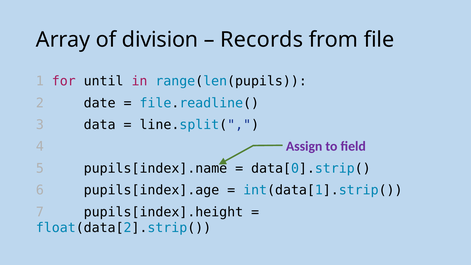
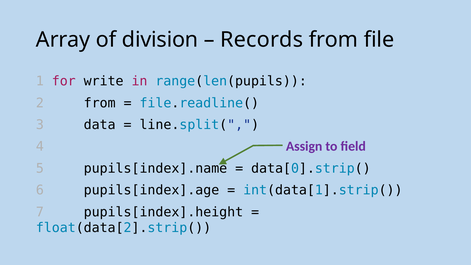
until: until -> write (104, 81)
2 date: date -> from (100, 103)
